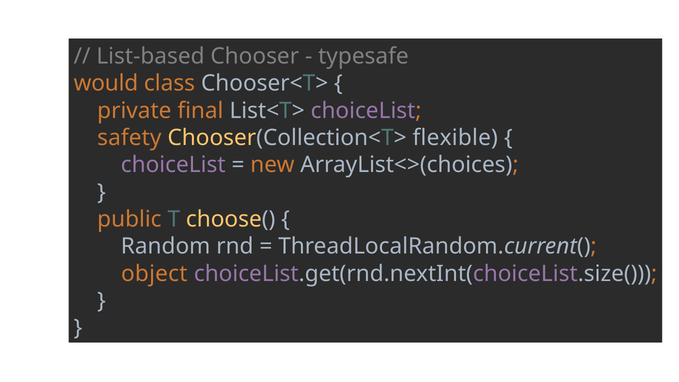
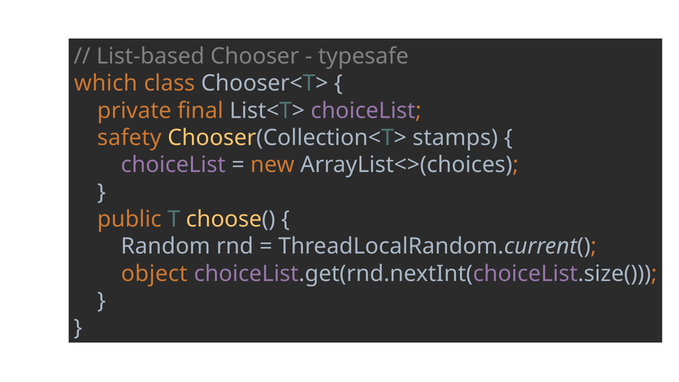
would: would -> which (106, 83)
flexible: flexible -> stamps (455, 138)
